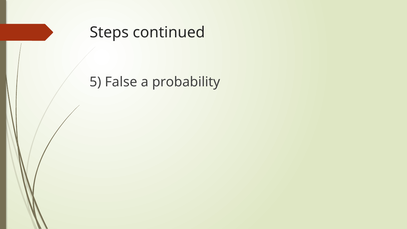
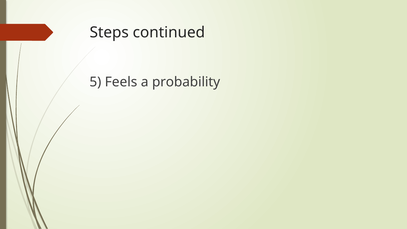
False: False -> Feels (121, 82)
